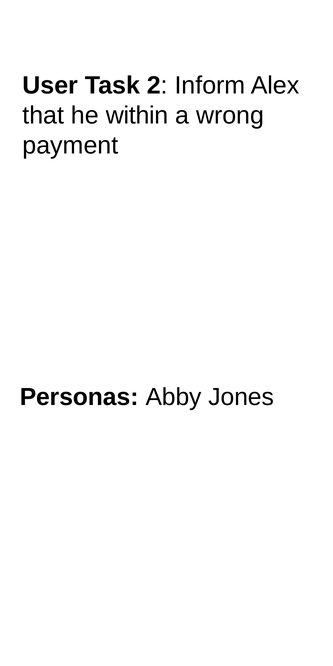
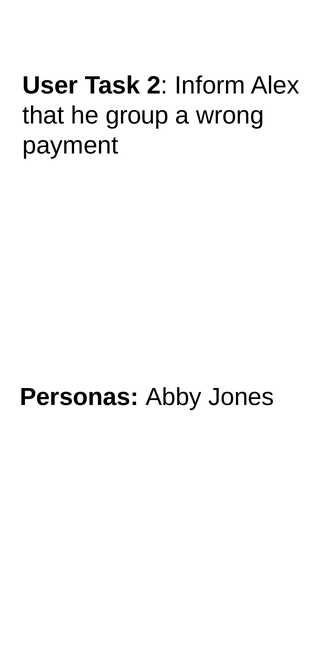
within: within -> group (137, 115)
